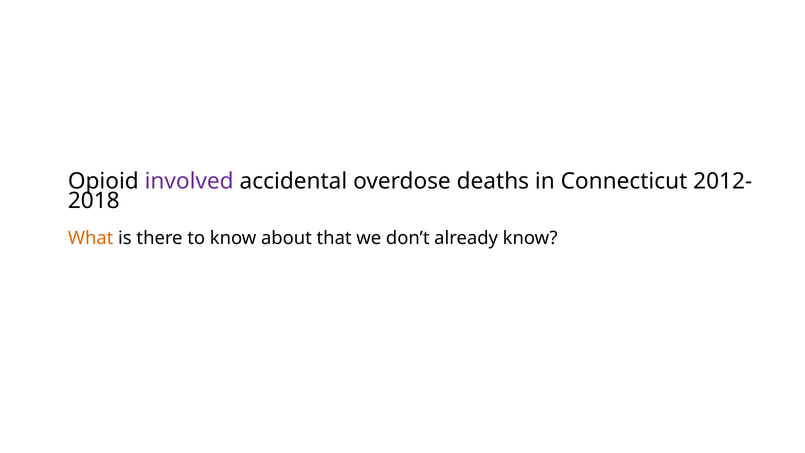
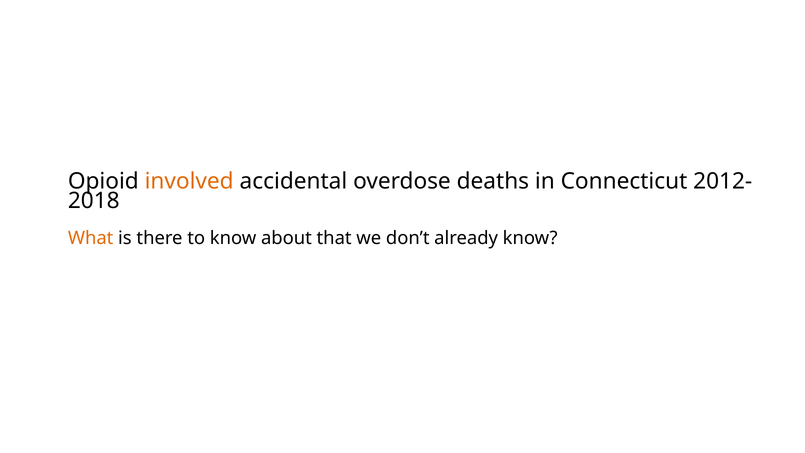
involved colour: purple -> orange (189, 181)
